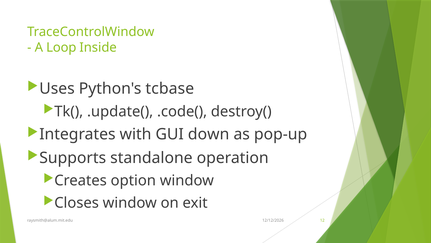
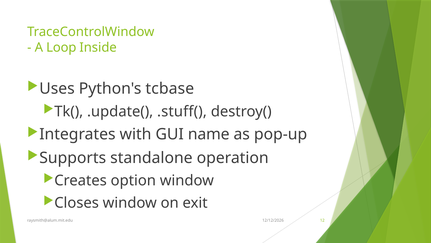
.code(: .code( -> .stuff( (182, 111)
down: down -> name (209, 134)
